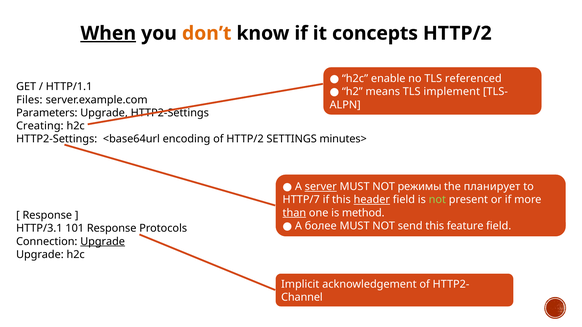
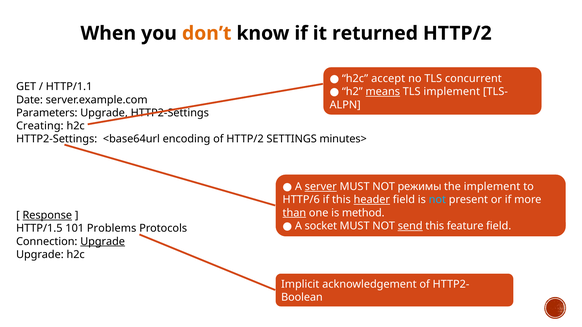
When underline: present -> none (108, 33)
concepts: concepts -> returned (375, 33)
enable: enable -> accept (388, 79)
referenced: referenced -> concurrent (473, 79)
means underline: none -> present (383, 92)
Files: Files -> Date (29, 100)
the планирует: планирует -> implement (492, 187)
HTTP/7: HTTP/7 -> HTTP/6 (301, 200)
not colour: light green -> light blue (437, 200)
Response underline: none -> present (47, 216)
более: более -> socket (321, 226)
send underline: none -> present (410, 226)
HTTP/3.1: HTTP/3.1 -> HTTP/1.5 (39, 229)
101 Response: Response -> Problems (112, 229)
Channel: Channel -> Boolean (302, 298)
